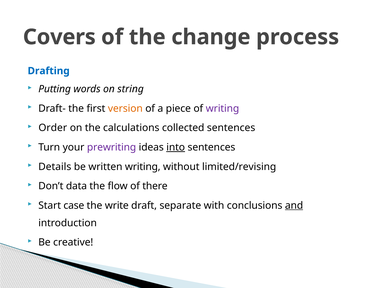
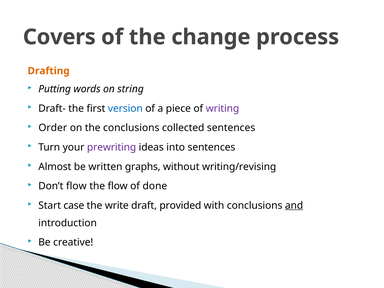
Drafting colour: blue -> orange (49, 71)
version colour: orange -> blue (125, 108)
the calculations: calculations -> conclusions (131, 128)
into underline: present -> none (176, 147)
Details: Details -> Almost (55, 167)
written writing: writing -> graphs (143, 167)
limited/revising: limited/revising -> writing/revising (239, 167)
Don’t data: data -> flow (76, 186)
there: there -> done (155, 186)
separate: separate -> provided (180, 205)
